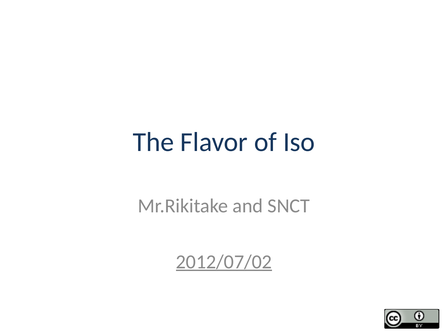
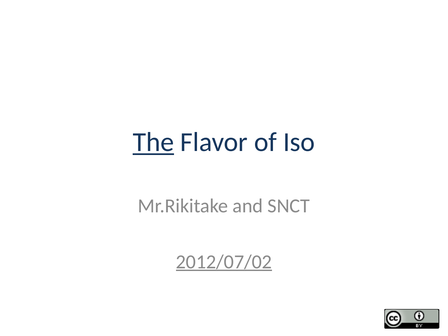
The underline: none -> present (153, 142)
